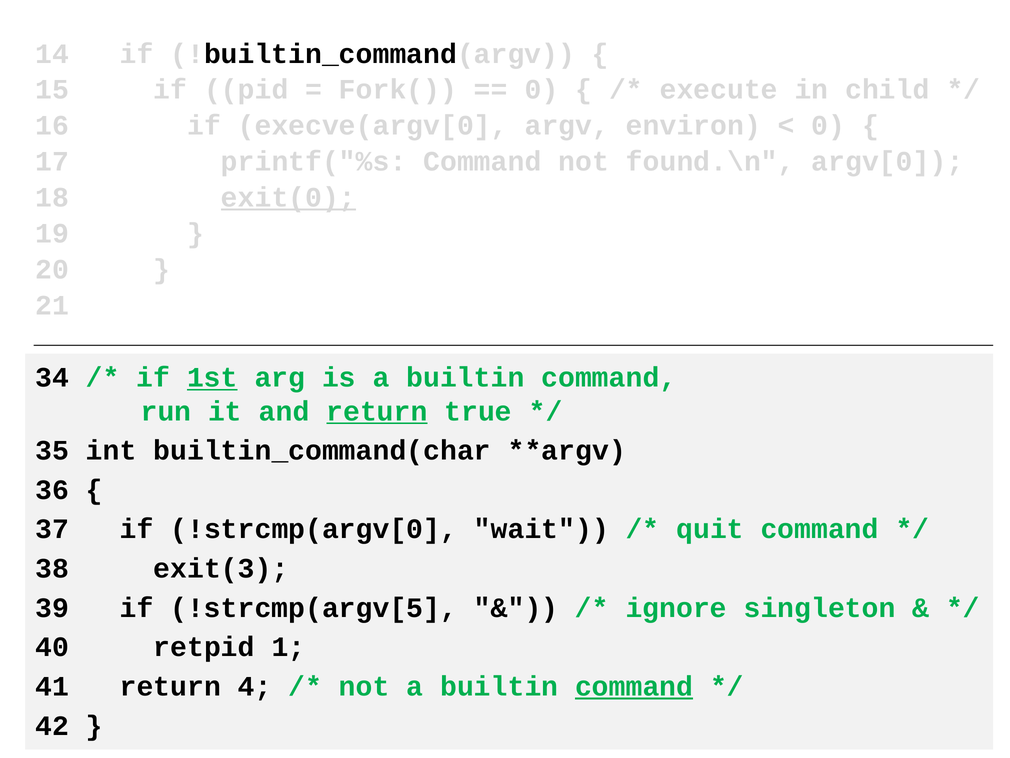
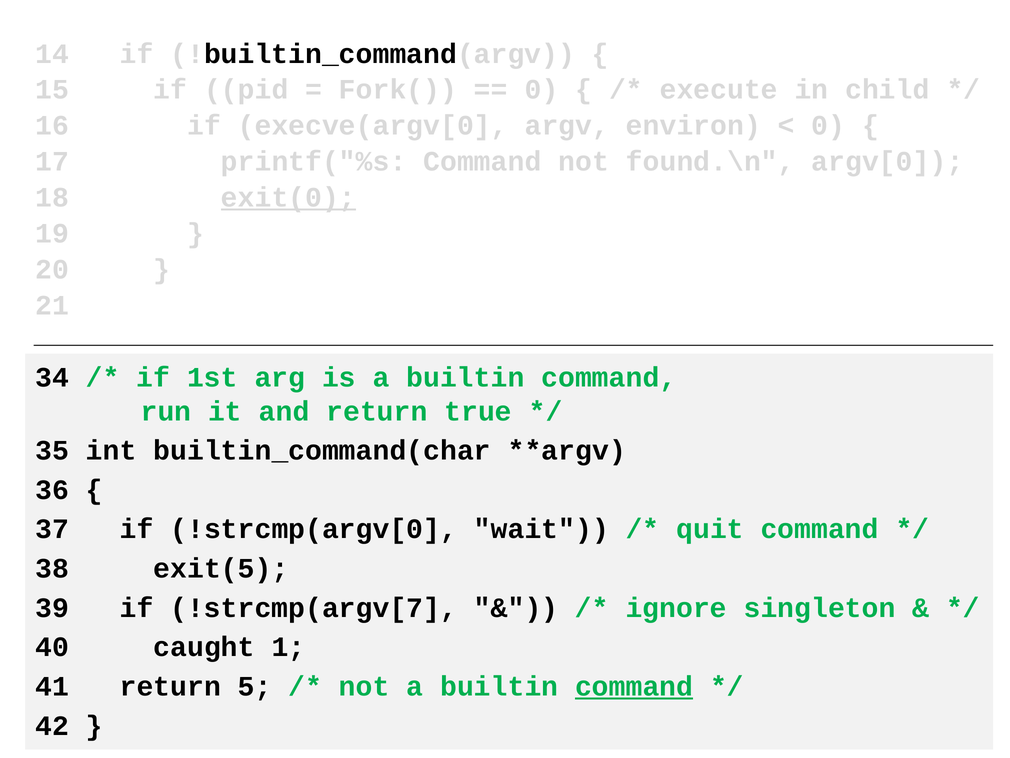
1st underline: present -> none (212, 377)
return underline: present -> none (377, 411)
exit(3: exit(3 -> exit(5 (221, 568)
!strcmp(argv[5: !strcmp(argv[5 -> !strcmp(argv[7 (314, 607)
retpid: retpid -> caught (204, 647)
4: 4 -> 5 (255, 686)
